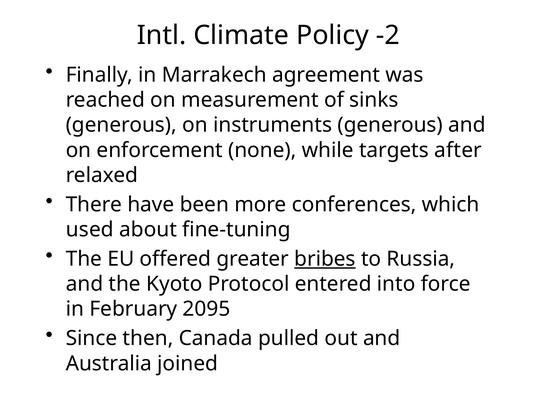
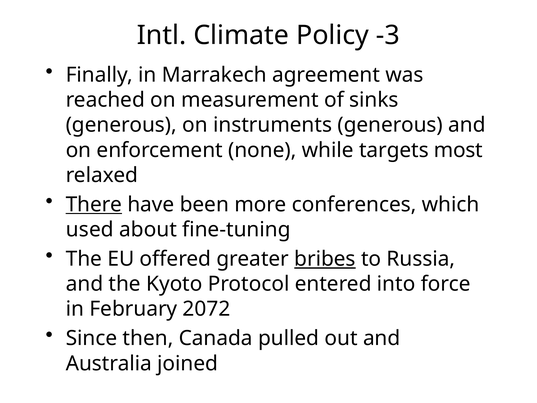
-2: -2 -> -3 (388, 35)
after: after -> most (458, 150)
There underline: none -> present (94, 204)
2095: 2095 -> 2072 (207, 309)
